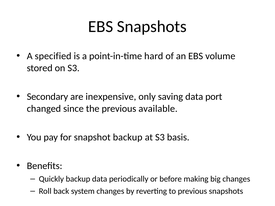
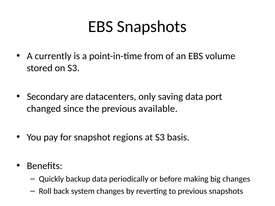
specified: specified -> currently (53, 56)
hard: hard -> from (154, 56)
inexpensive: inexpensive -> datacenters (111, 97)
snapshot backup: backup -> regions (128, 137)
